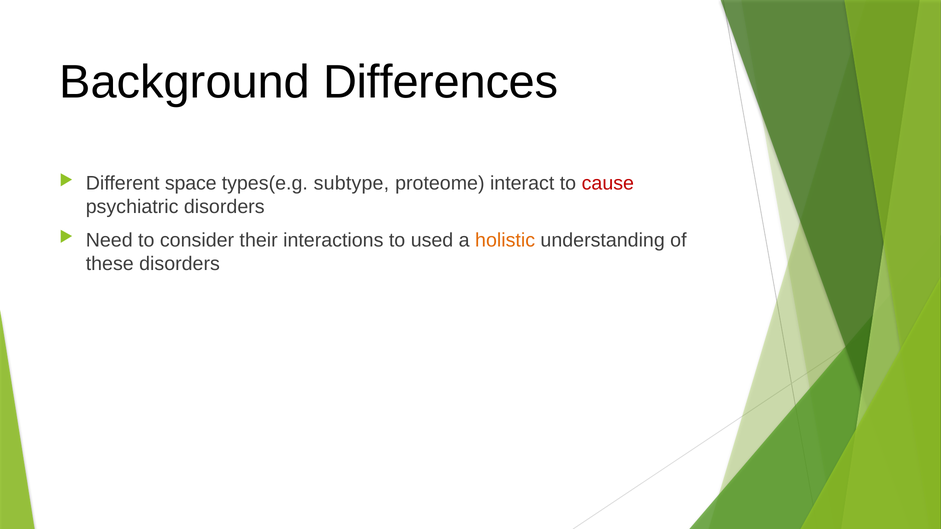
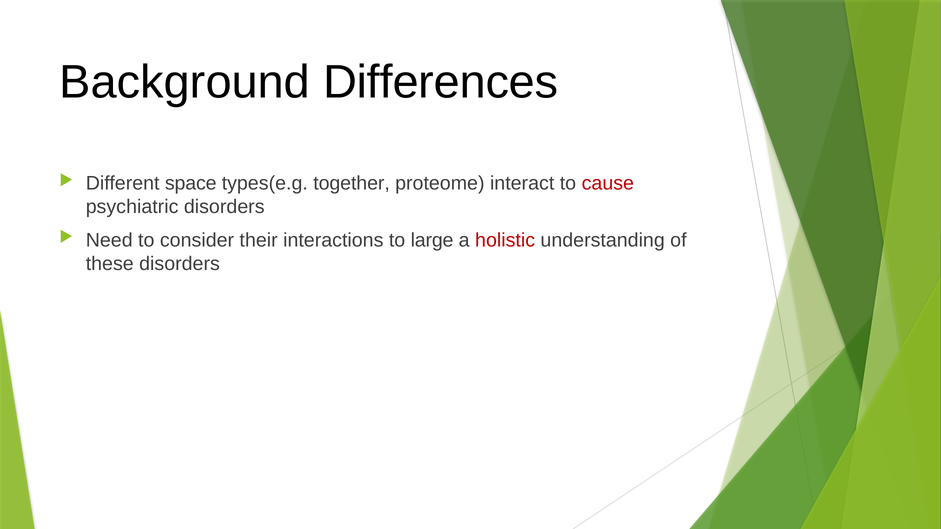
subtype: subtype -> together (352, 183)
used: used -> large (432, 240)
holistic colour: orange -> red (505, 240)
